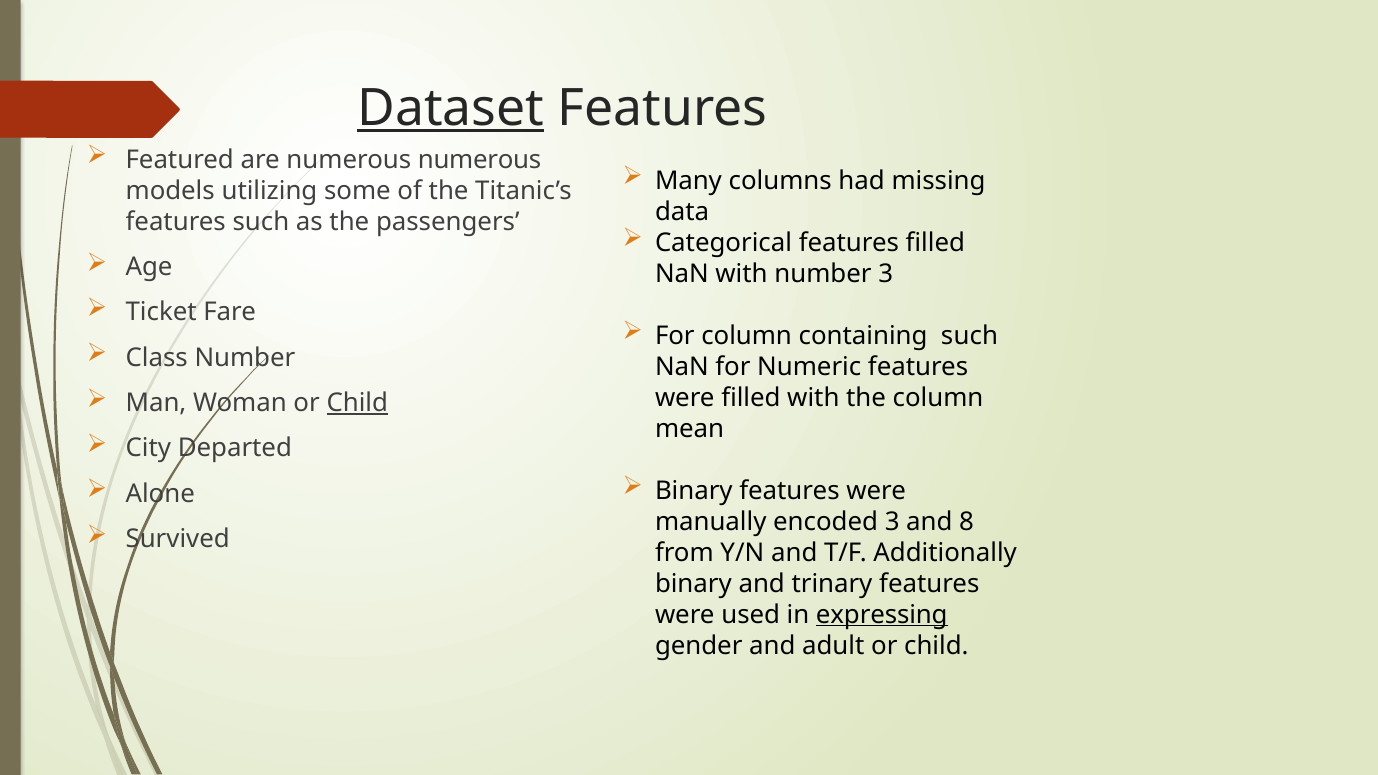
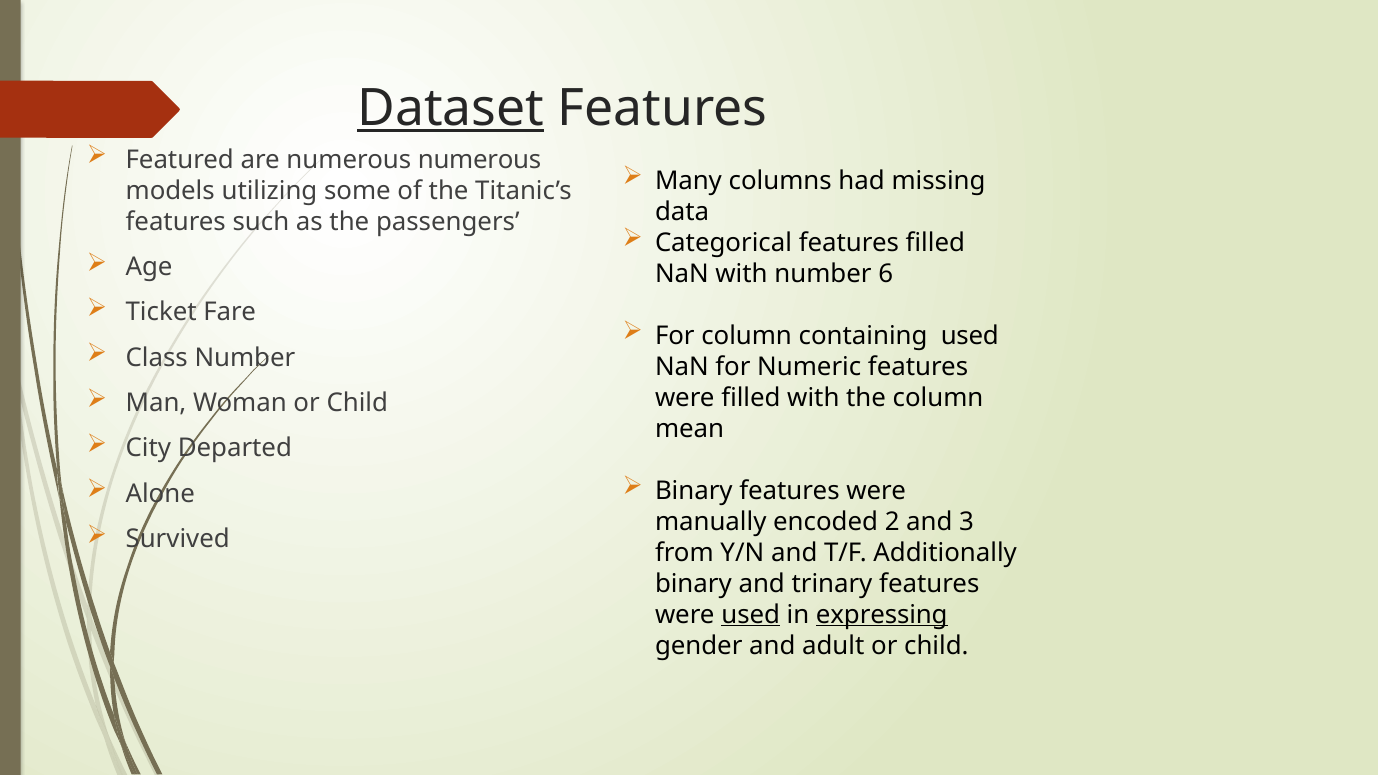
number 3: 3 -> 6 (886, 274)
containing such: such -> used (970, 336)
Child underline: present -> none (357, 403)
encoded 3: 3 -> 2 (892, 522)
8: 8 -> 3 (967, 522)
used underline: none -> present (751, 615)
